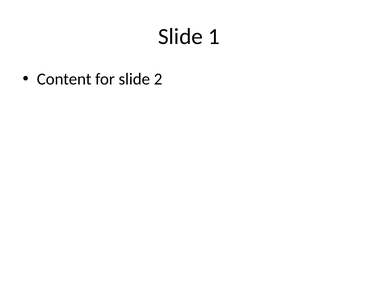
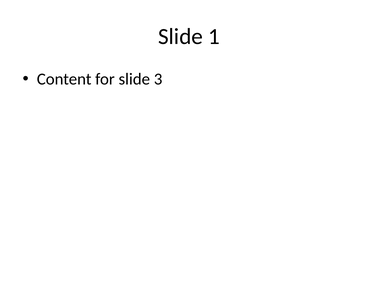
2: 2 -> 3 (158, 79)
